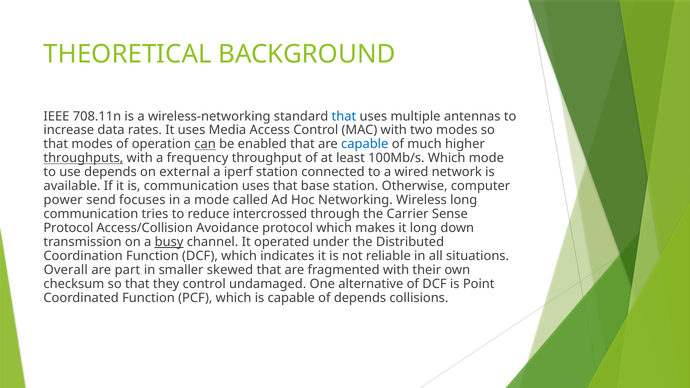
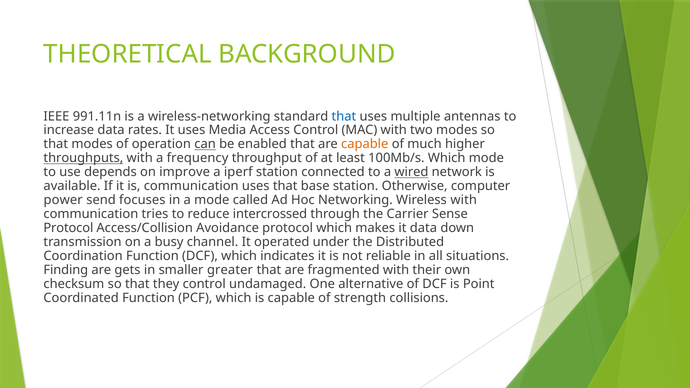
708.11n: 708.11n -> 991.11n (97, 116)
capable colour: blue -> orange (365, 144)
external: external -> improve (185, 172)
wired underline: none -> present (411, 172)
Wireless long: long -> with (464, 200)
it long: long -> data (423, 228)
busy underline: present -> none (169, 242)
Overall: Overall -> Finding (66, 270)
part: part -> gets (128, 270)
skewed: skewed -> greater (230, 270)
of depends: depends -> strength (360, 298)
